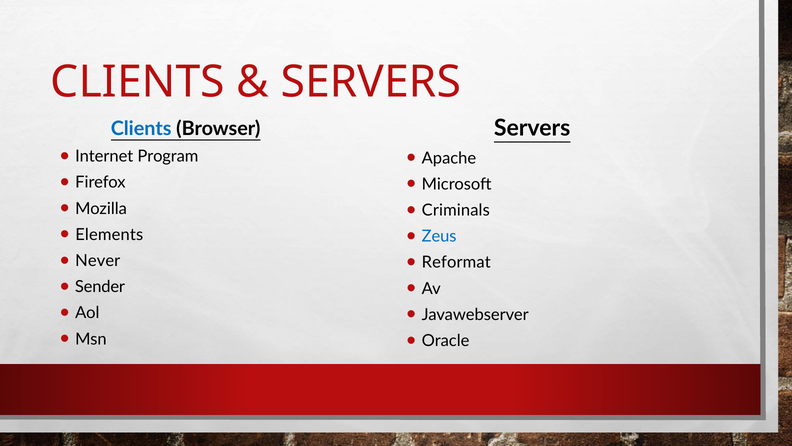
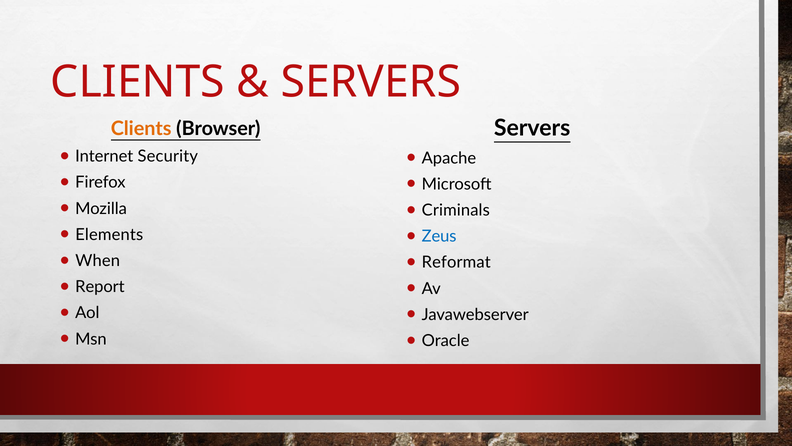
Clients colour: blue -> orange (141, 128)
Program: Program -> Security (168, 156)
Never: Never -> When (98, 260)
Sender: Sender -> Report (100, 287)
